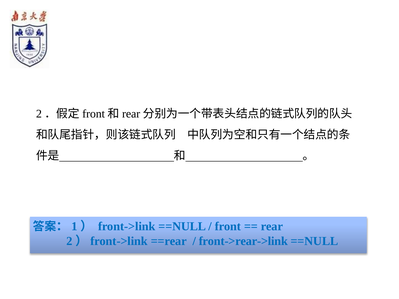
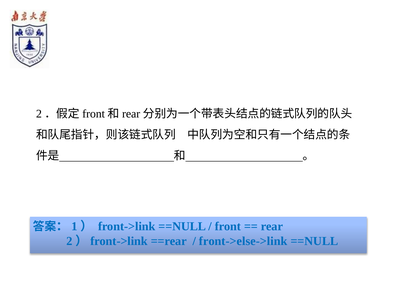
front->rear->link: front->rear->link -> front->else->link (243, 241)
